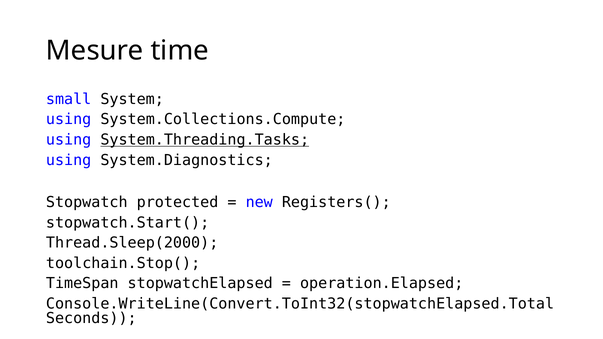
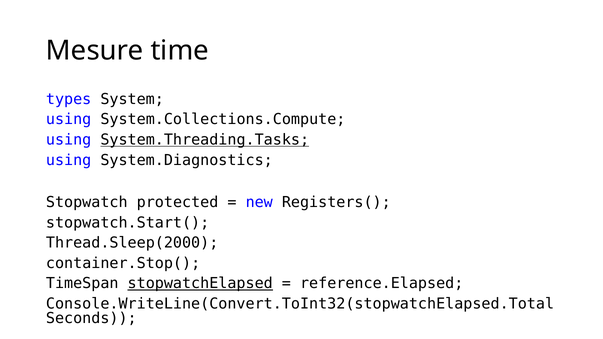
small: small -> types (69, 99)
toolchain.Stop(: toolchain.Stop( -> container.Stop( (123, 263)
stopwatchElapsed underline: none -> present (200, 284)
operation.Elapsed: operation.Elapsed -> reference.Elapsed (382, 284)
